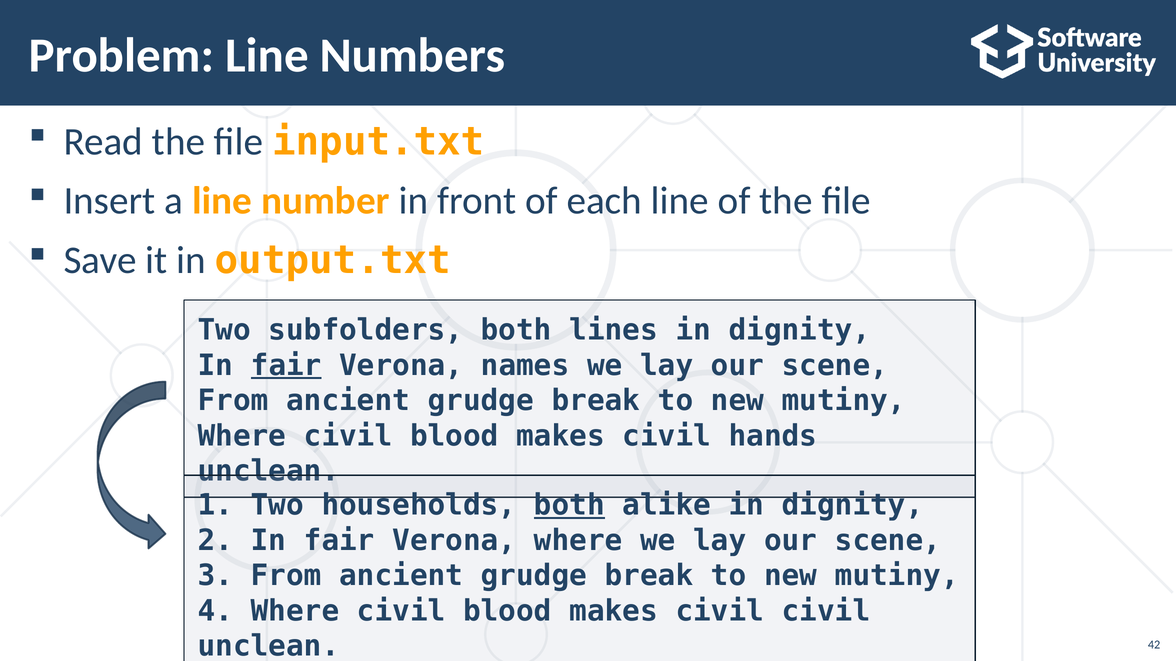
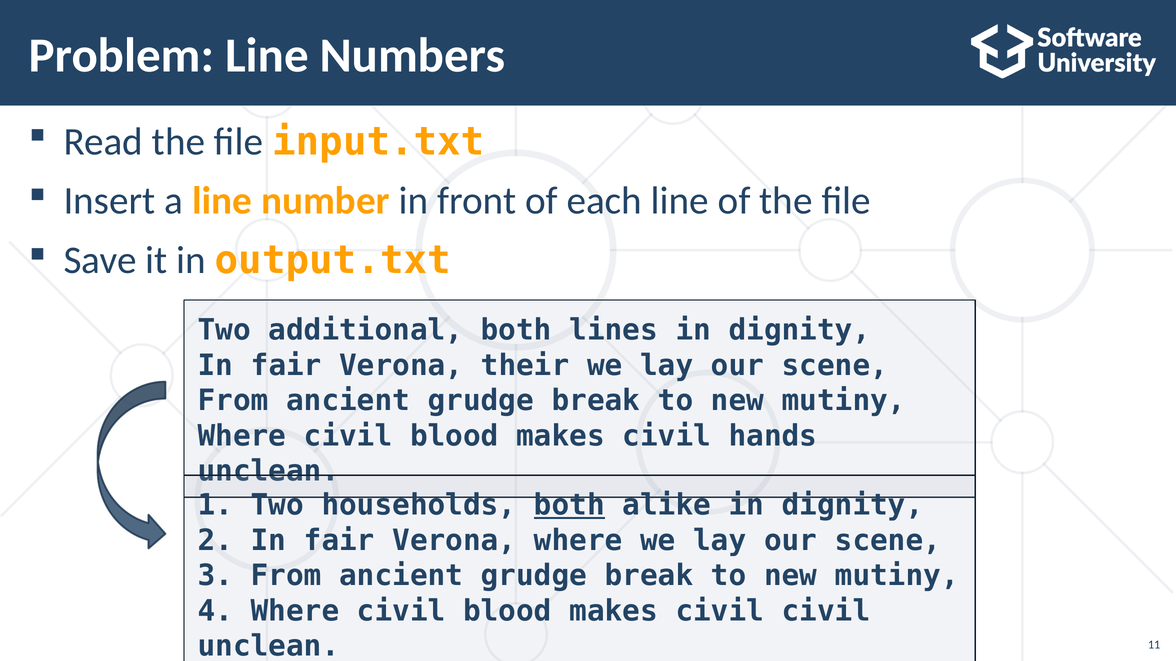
subfolders: subfolders -> additional (366, 330)
fair underline: present -> none (286, 366)
names: names -> their (525, 366)
42: 42 -> 11 (1154, 645)
